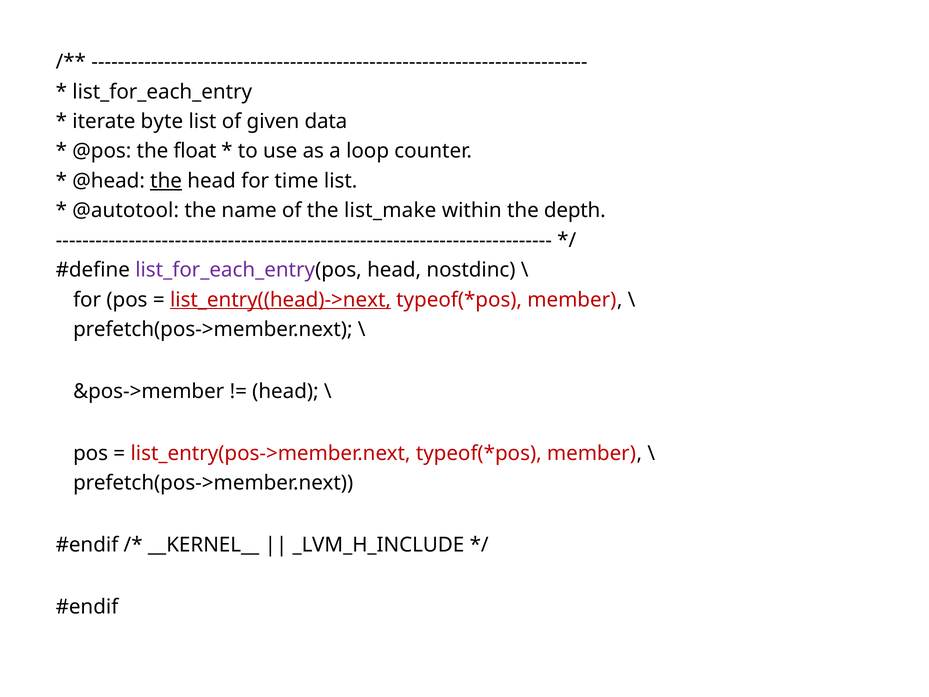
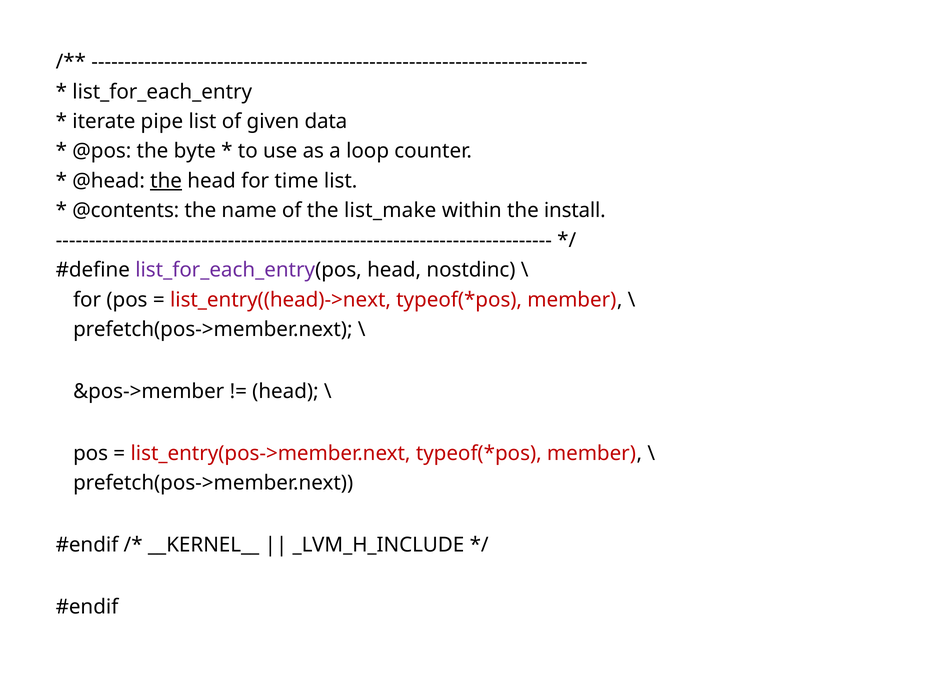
byte: byte -> pipe (162, 121)
float: float -> byte (195, 151)
@autotool: @autotool -> @contents (126, 211)
depth: depth -> install (575, 211)
list_entry((head)->next underline: present -> none (281, 300)
